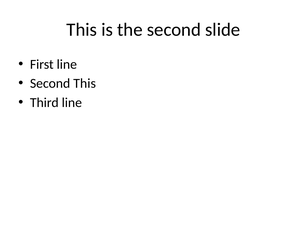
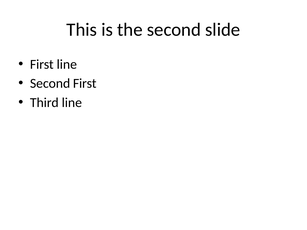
Second This: This -> First (85, 84)
